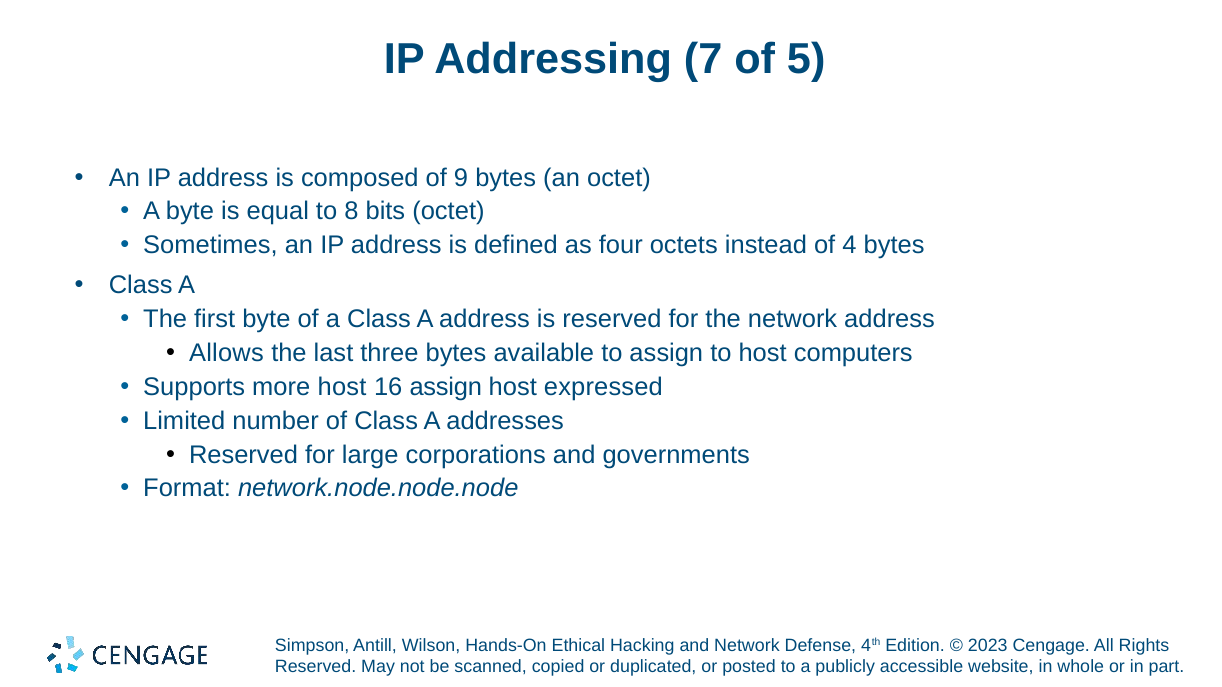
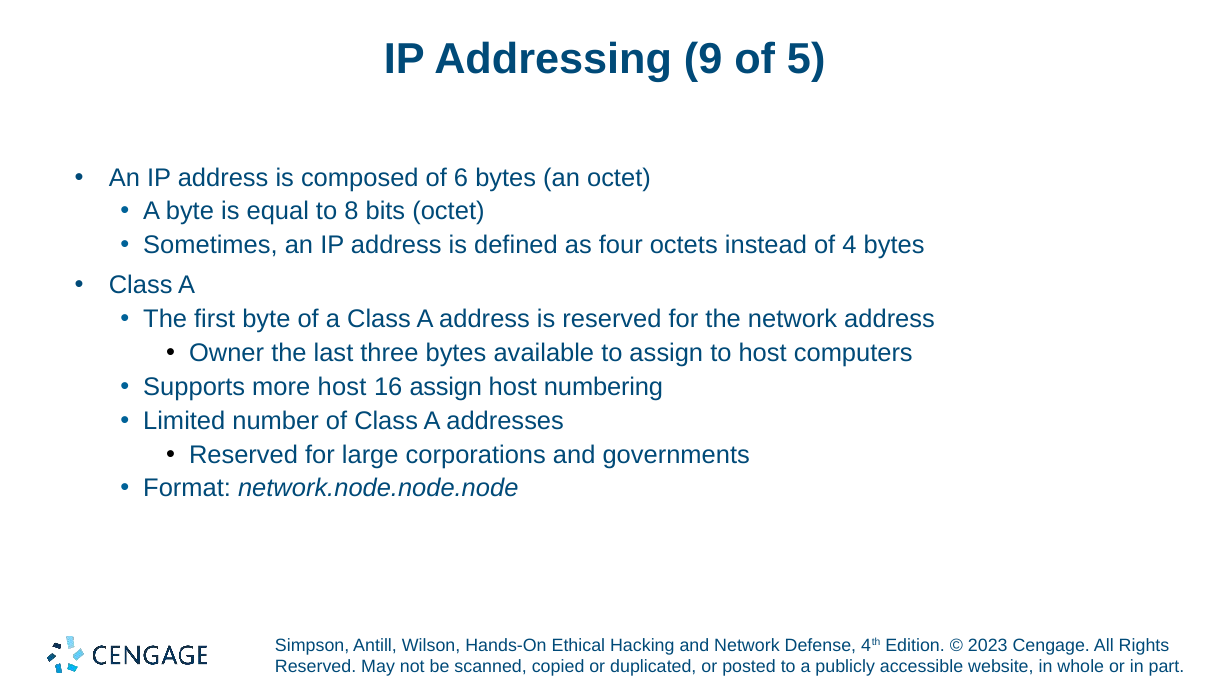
7: 7 -> 9 (703, 60)
9: 9 -> 6 (461, 178)
Allows: Allows -> Owner (227, 353)
expressed: expressed -> numbering (604, 387)
